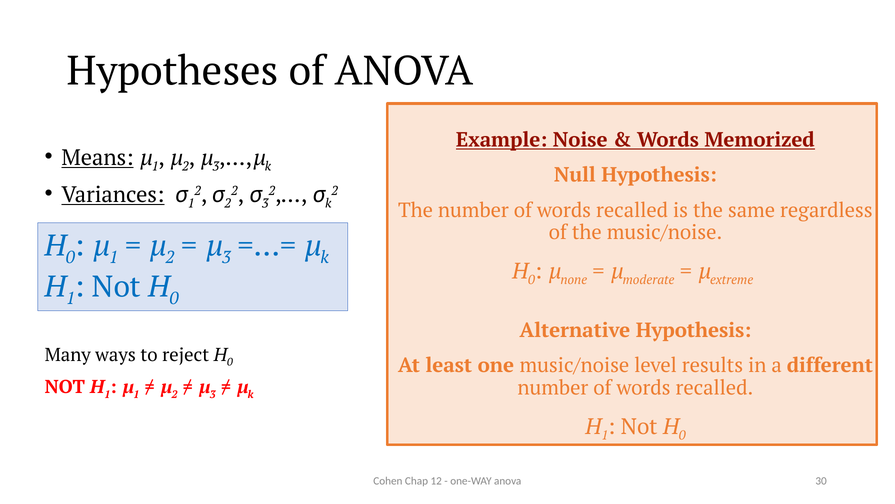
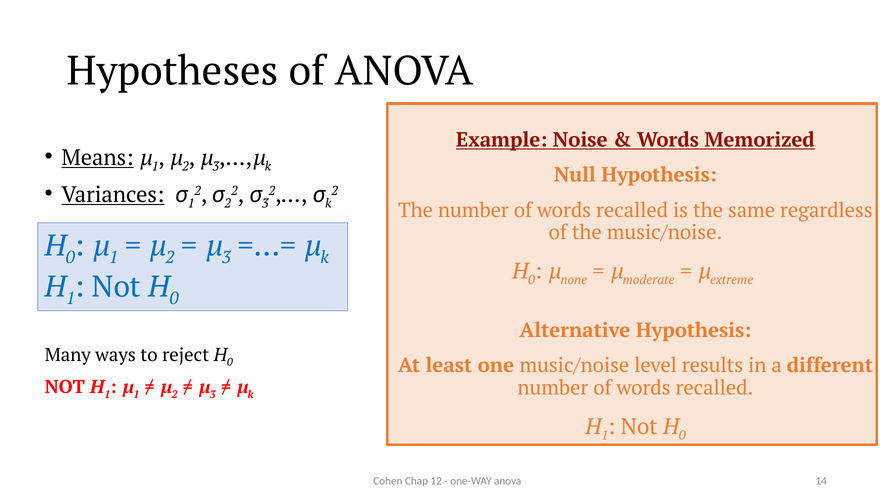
30: 30 -> 14 (821, 481)
